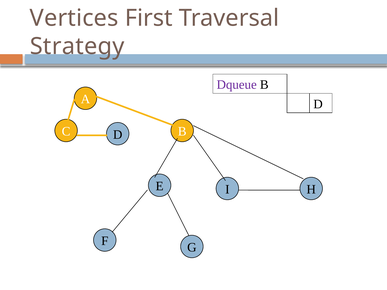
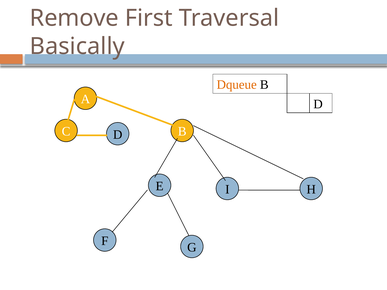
Vertices: Vertices -> Remove (74, 18)
Strategy: Strategy -> Basically (77, 46)
Dqueue colour: purple -> orange (237, 85)
